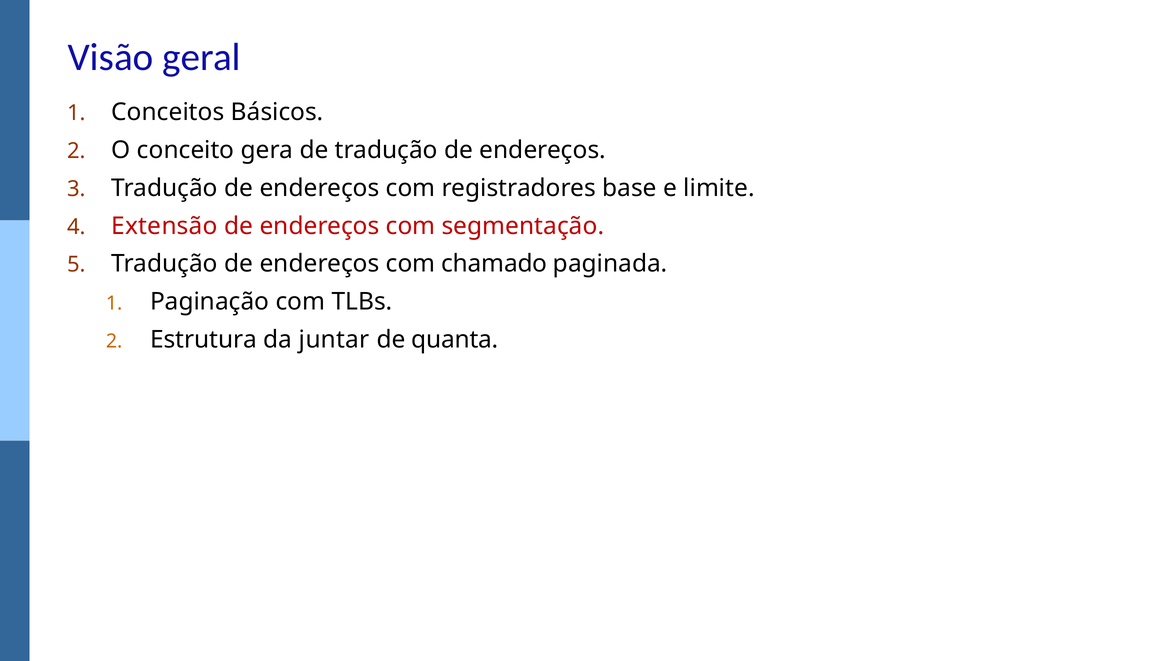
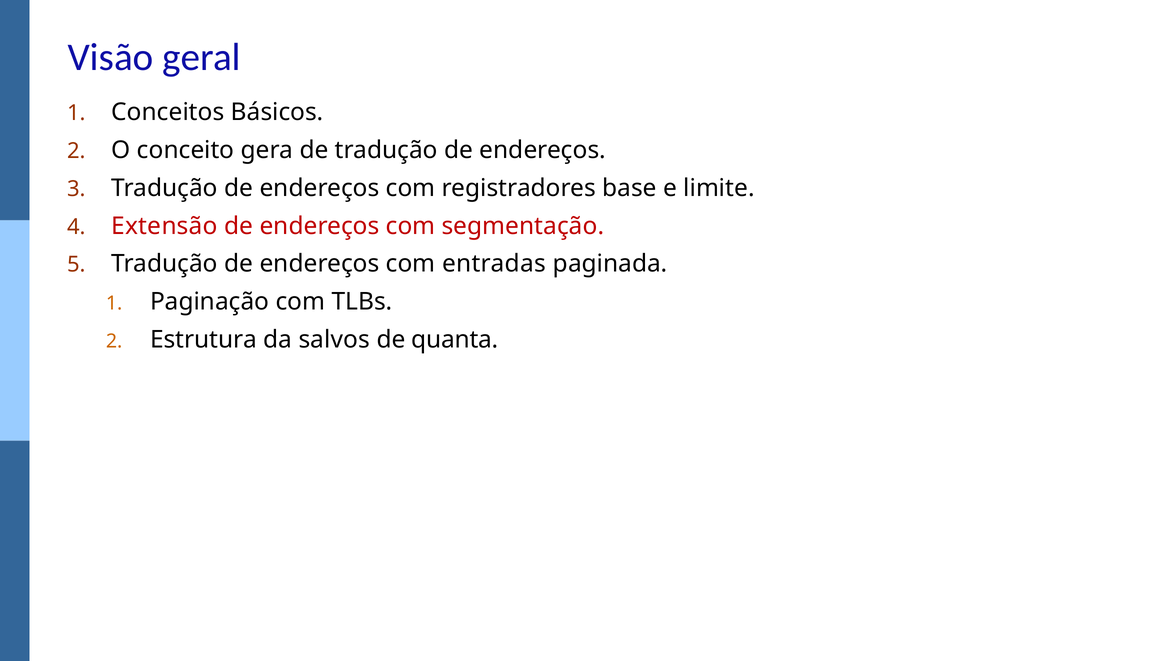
chamado: chamado -> entradas (494, 264)
juntar: juntar -> salvos (334, 340)
